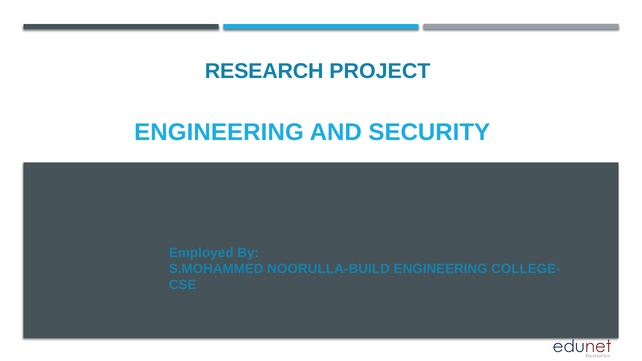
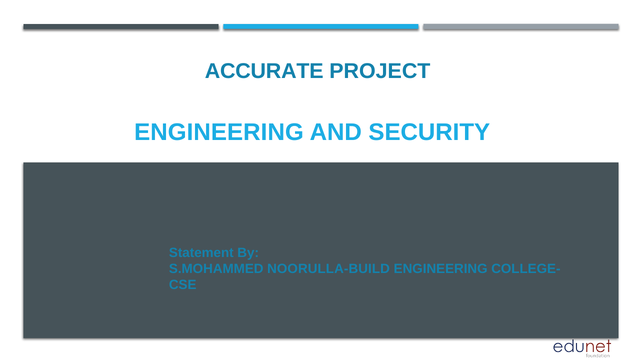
RESEARCH: RESEARCH -> ACCURATE (264, 71)
Employed: Employed -> Statement (201, 253)
